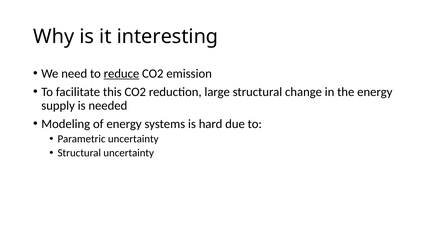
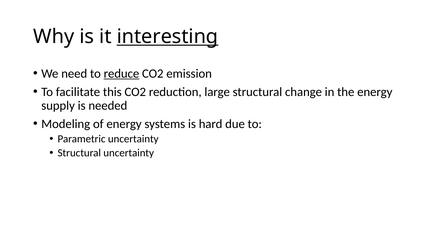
interesting underline: none -> present (168, 37)
